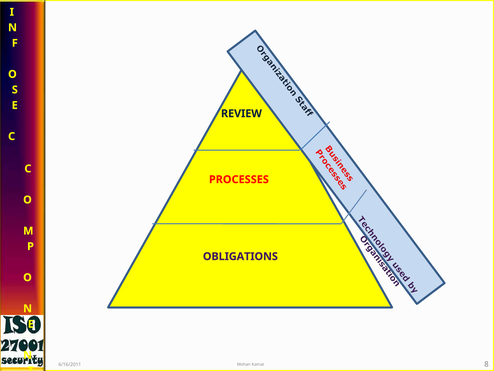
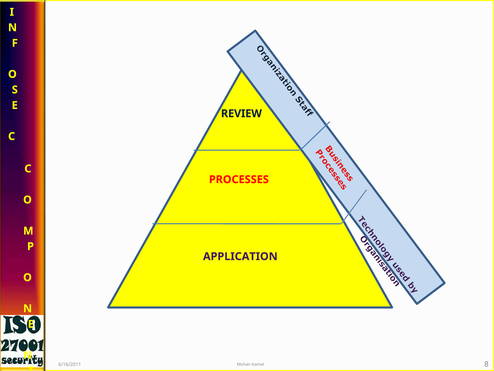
OBLIGATIONS: OBLIGATIONS -> APPLICATION (240, 256)
